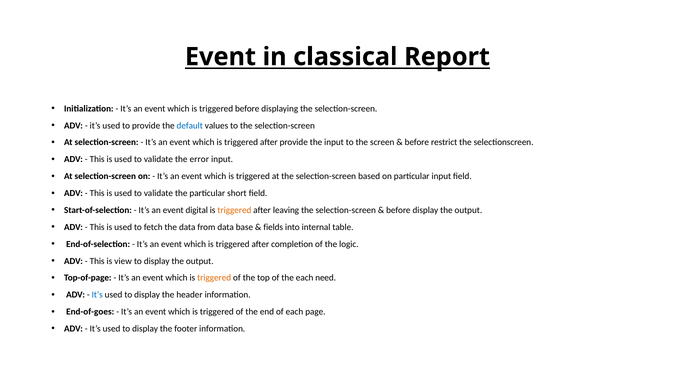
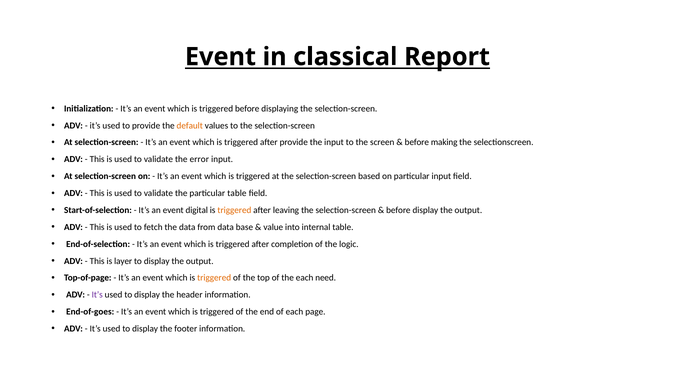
default colour: blue -> orange (190, 125)
restrict: restrict -> making (444, 142)
particular short: short -> table (237, 193)
fields: fields -> value (273, 227)
view: view -> layer (123, 261)
It’s colour: blue -> purple (97, 295)
